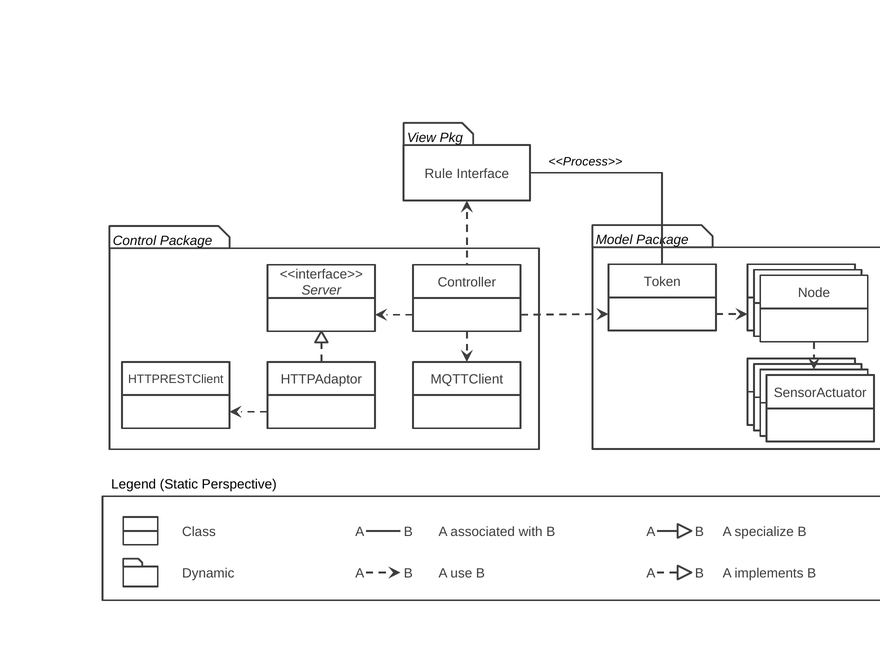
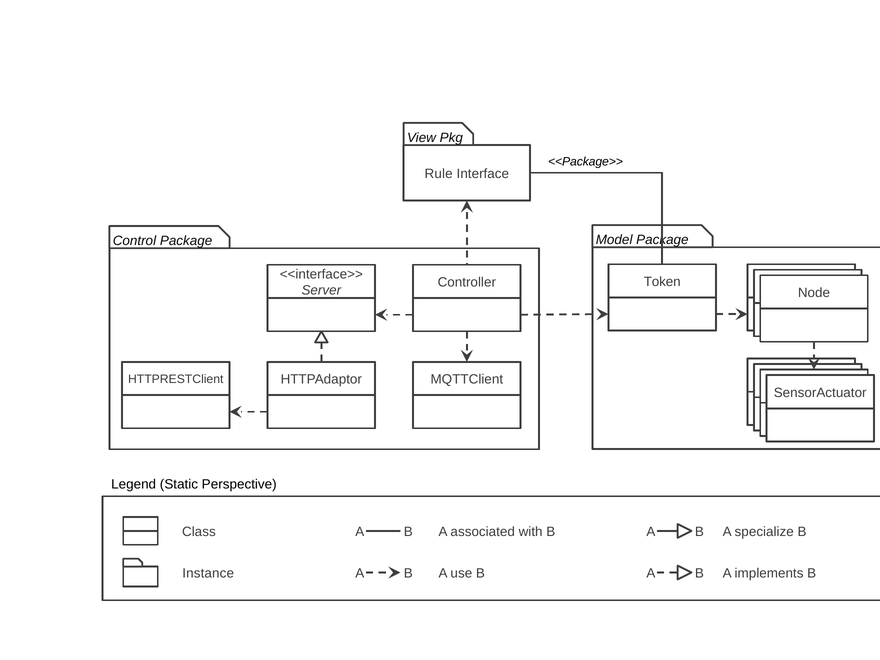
<<Process>>: <<Process>> -> <<Package>> (585, 162)
Dynamic: Dynamic -> Instance (208, 573)
